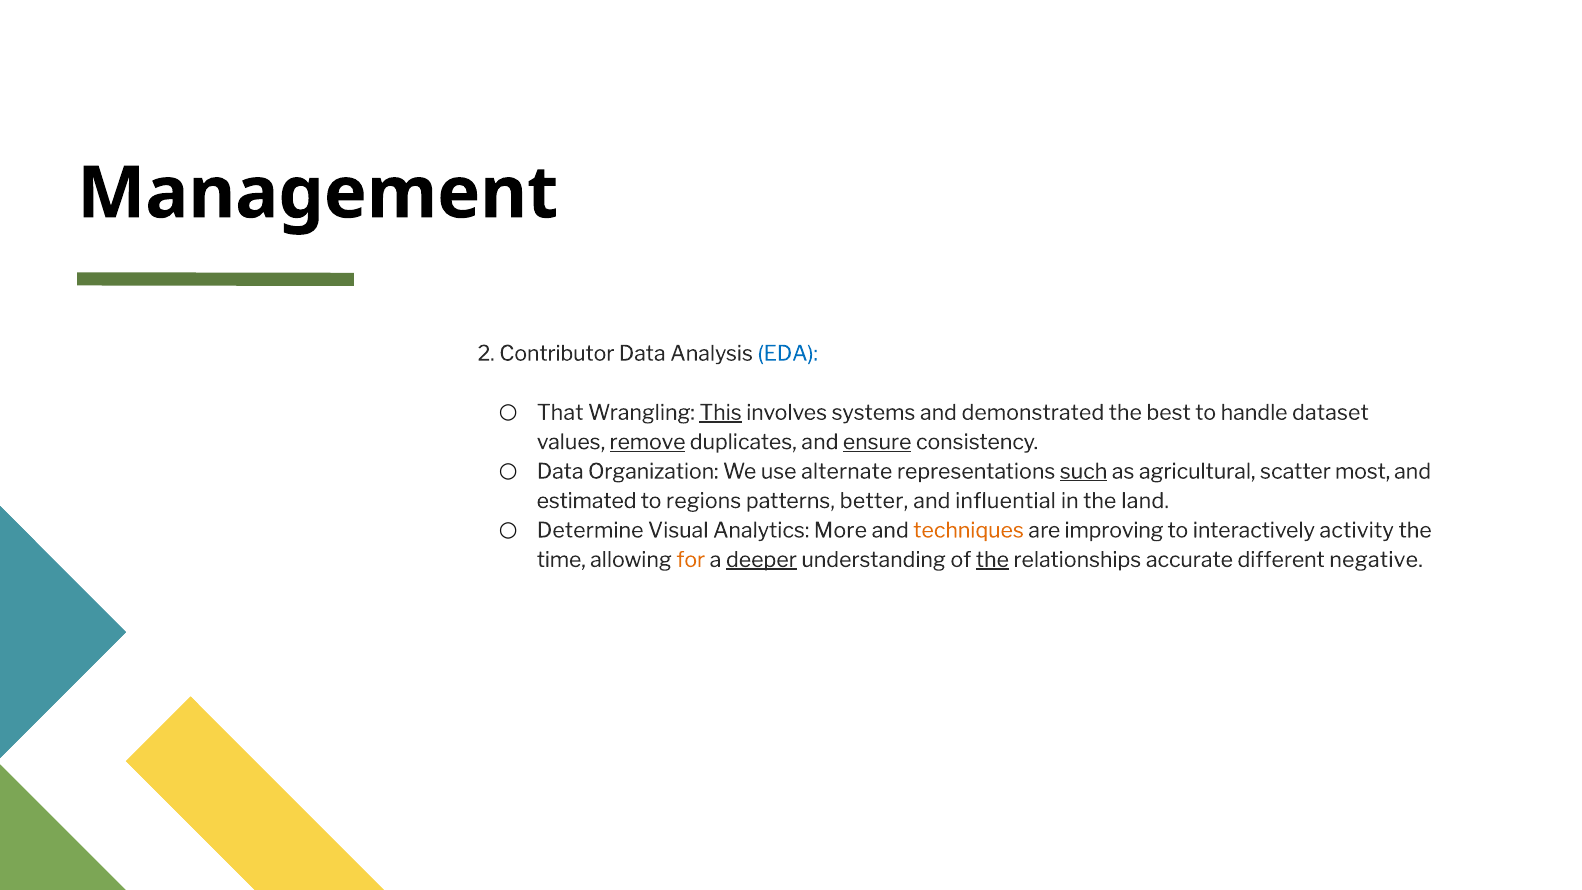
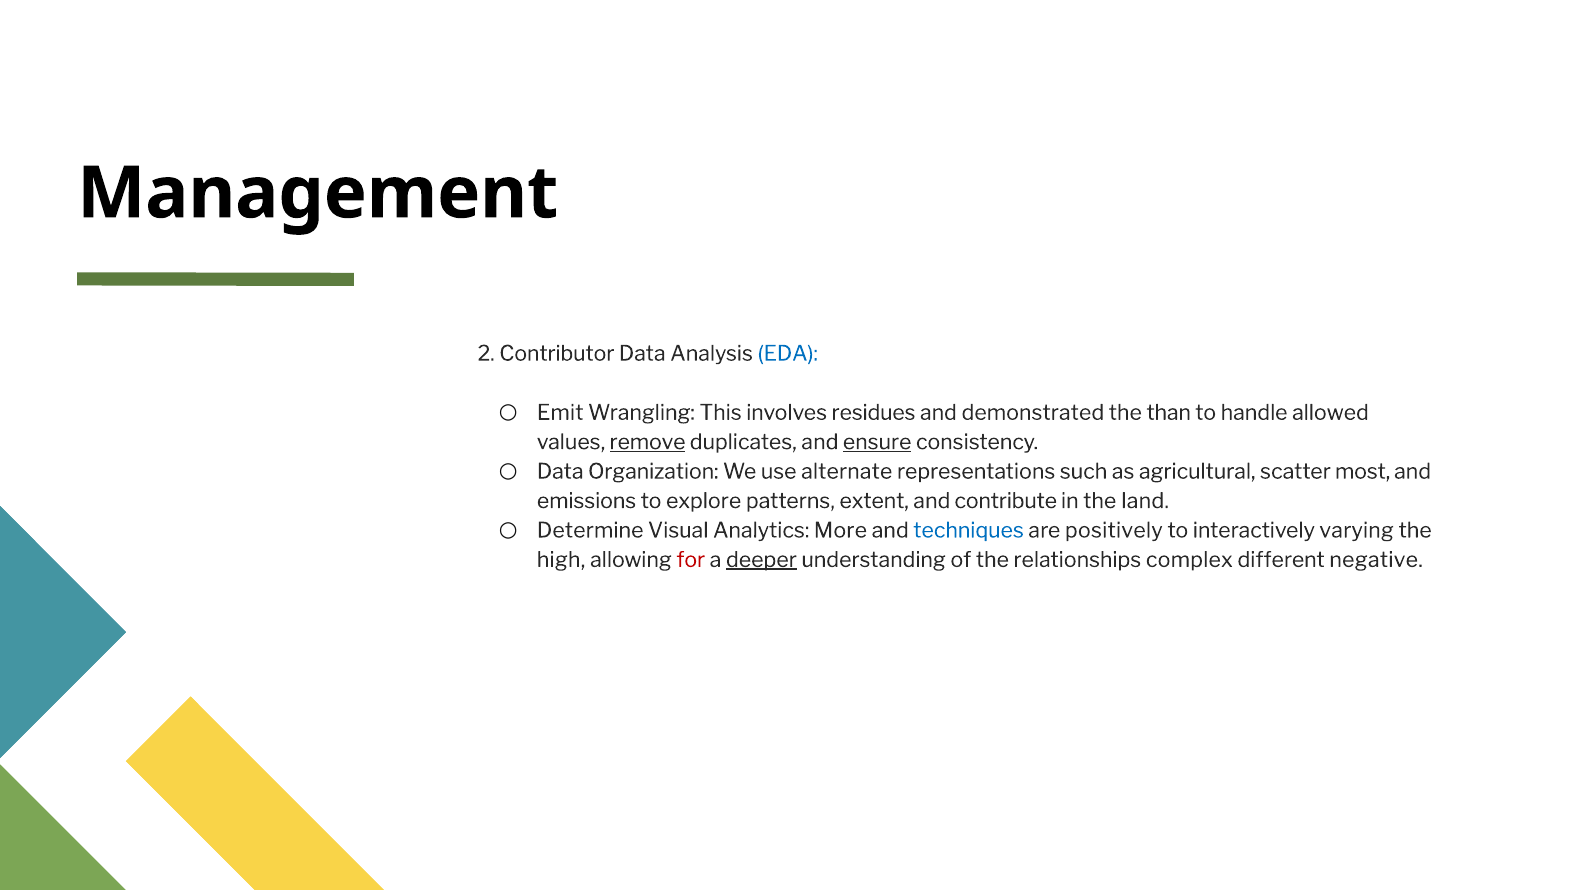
That: That -> Emit (560, 413)
This underline: present -> none (721, 413)
systems: systems -> residues (874, 413)
best: best -> than (1169, 413)
dataset: dataset -> allowed (1330, 413)
such underline: present -> none (1084, 471)
estimated: estimated -> emissions (586, 501)
regions: regions -> explore (704, 501)
better: better -> extent (874, 501)
influential: influential -> contribute (1006, 501)
techniques colour: orange -> blue (969, 530)
improving: improving -> positively (1114, 530)
activity: activity -> varying (1357, 530)
time: time -> high (561, 560)
for colour: orange -> red (691, 560)
the underline: present -> none (992, 560)
accurate: accurate -> complex (1189, 560)
